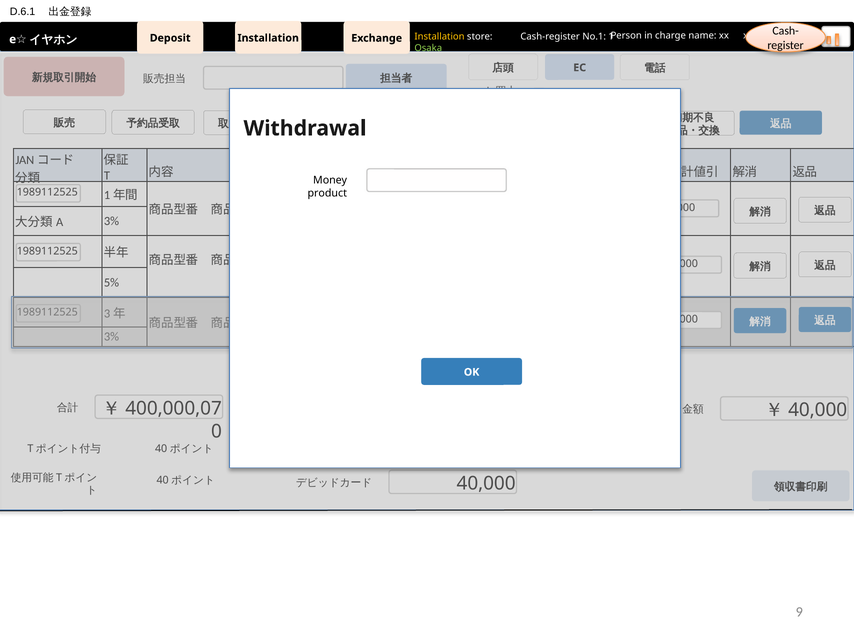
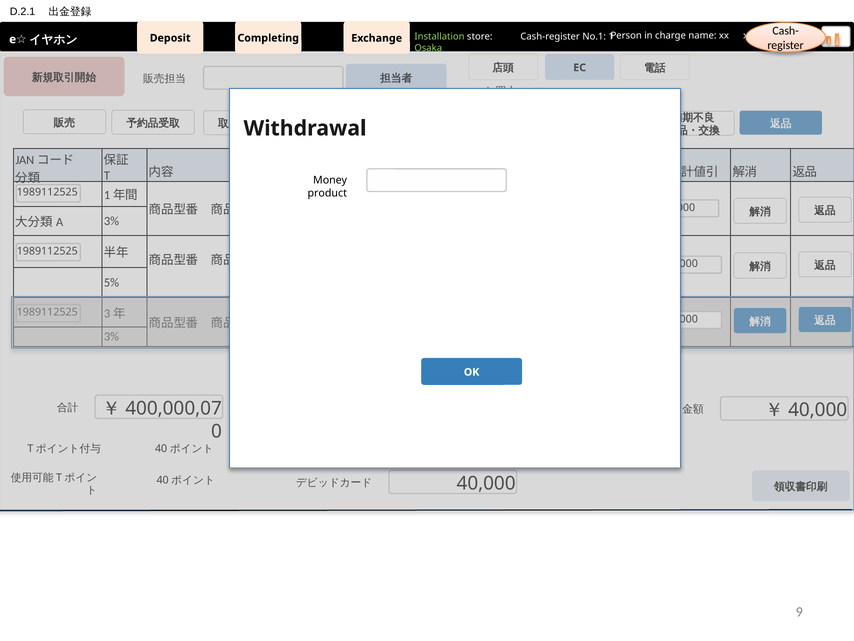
D.6.1: D.6.1 -> D.2.1 (23, 12)
Installation colour: yellow -> light green (440, 37)
Deposit Installation: Installation -> Completing (268, 38)
